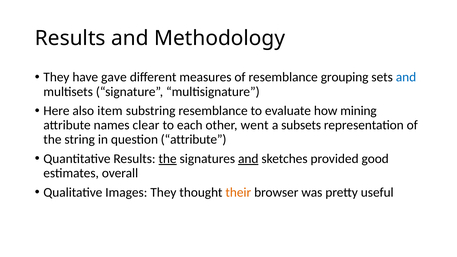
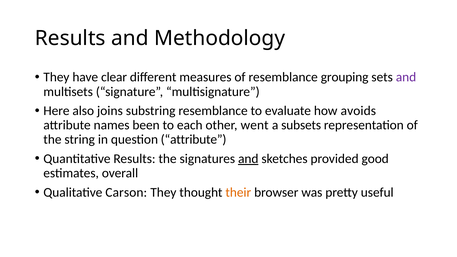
gave: gave -> clear (114, 77)
and colour: blue -> purple (406, 77)
item: item -> joins (110, 111)
mining: mining -> avoids (358, 111)
clear: clear -> been (146, 125)
the underline: present -> none (168, 159)
Images: Images -> Carson (126, 192)
